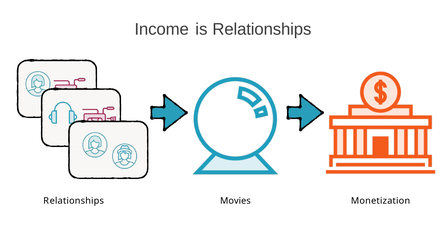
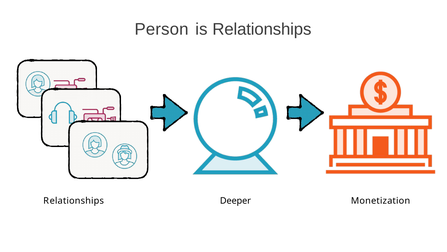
Income: Income -> Person (162, 29)
Movies: Movies -> Deeper (235, 200)
